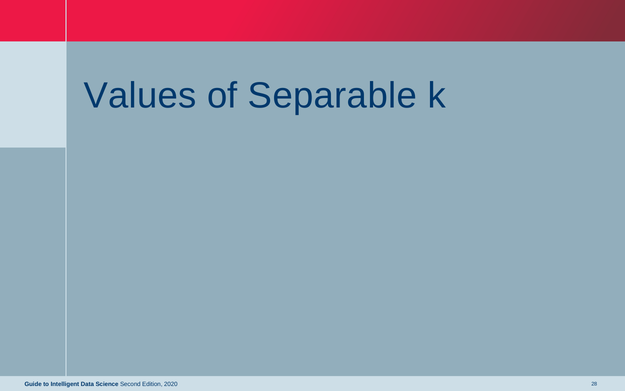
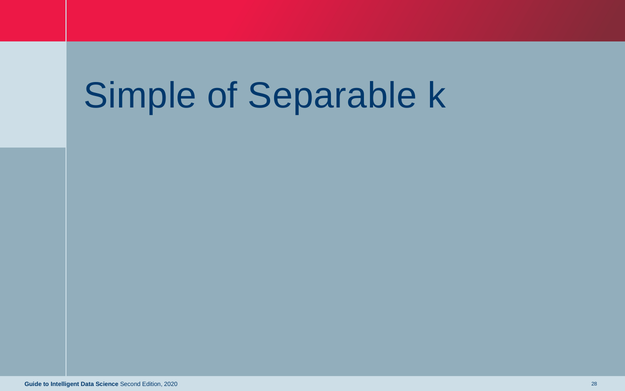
Values: Values -> Simple (140, 96)
